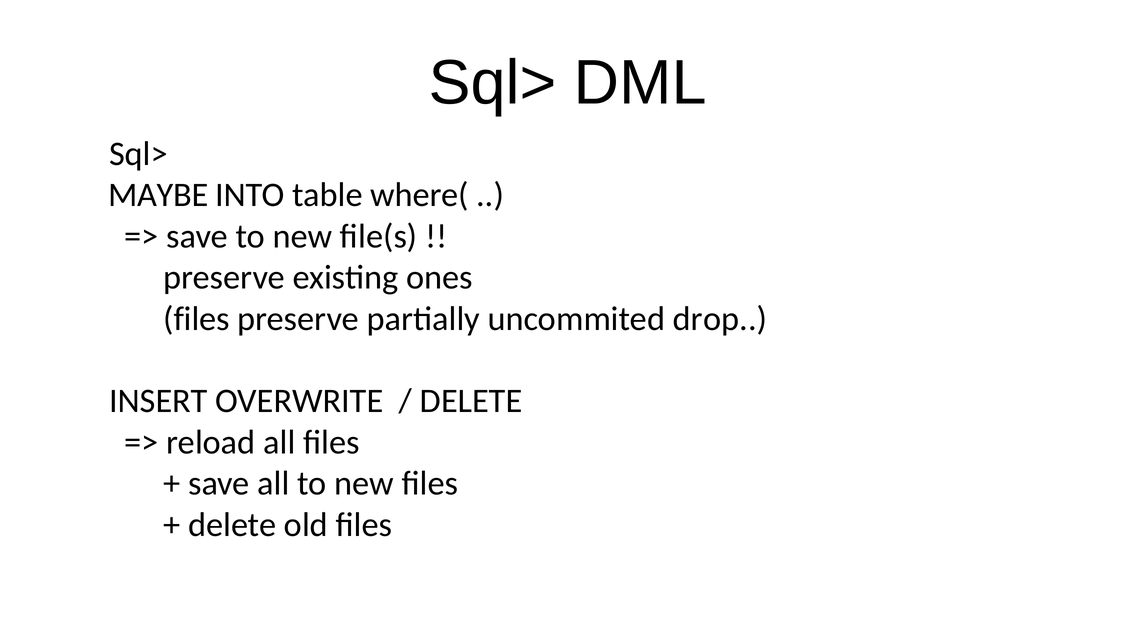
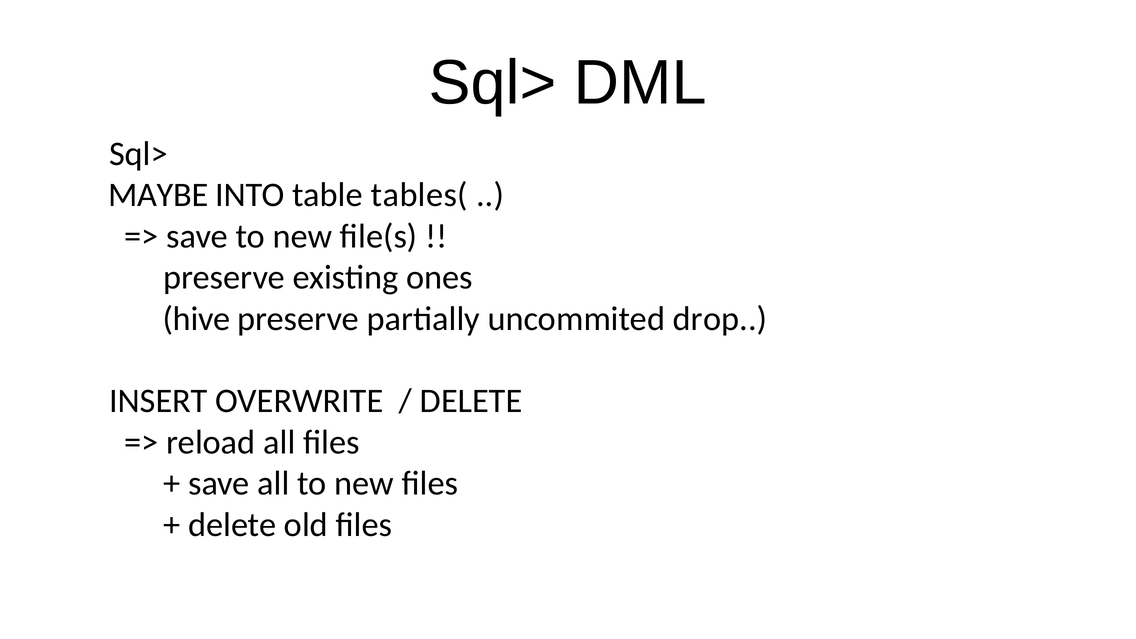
where(: where( -> tables( (419, 195)
files: files -> hive (197, 319)
